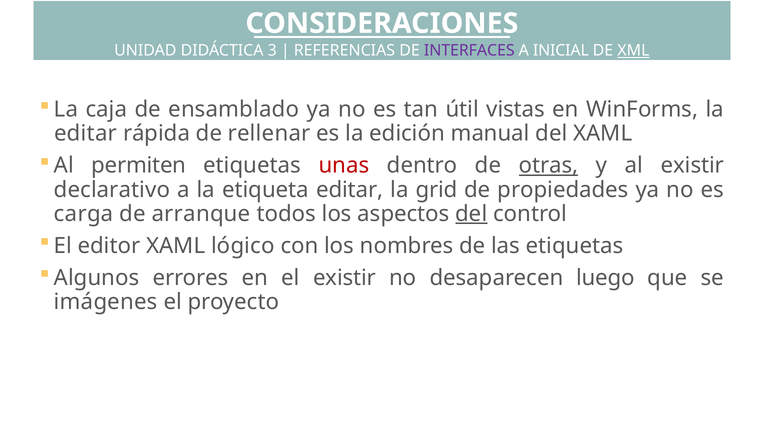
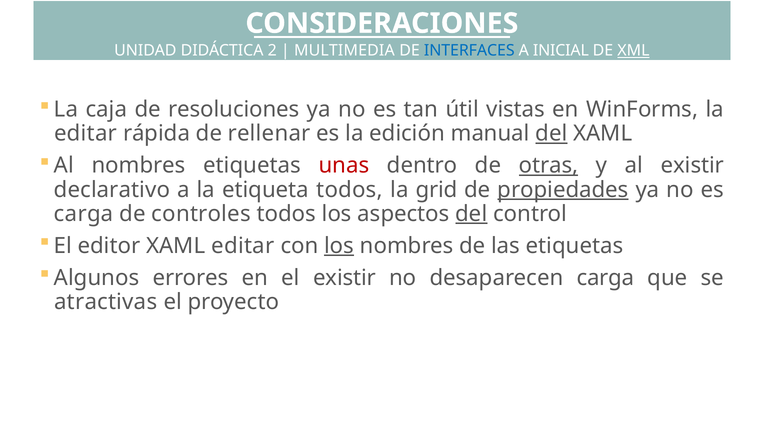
3: 3 -> 2 (272, 50)
REFERENCIAS: REFERENCIAS -> MULTIMEDIA (344, 50)
INTERFACES colour: purple -> blue (469, 50)
ensamblado: ensamblado -> resoluciones (234, 110)
del underline: none -> present (551, 134)
Al permiten: permiten -> nombres (139, 166)
etiqueta editar: editar -> todos (350, 190)
propiedades underline: none -> present (563, 190)
arranque: arranque -> controles (201, 214)
XAML lógico: lógico -> editar (243, 246)
los underline: none -> present (339, 246)
desaparecen luego: luego -> carga (606, 278)
imágenes: imágenes -> atractivas (106, 302)
